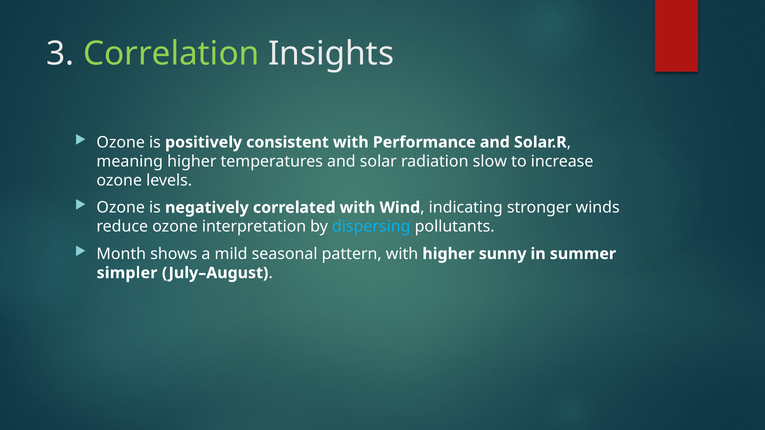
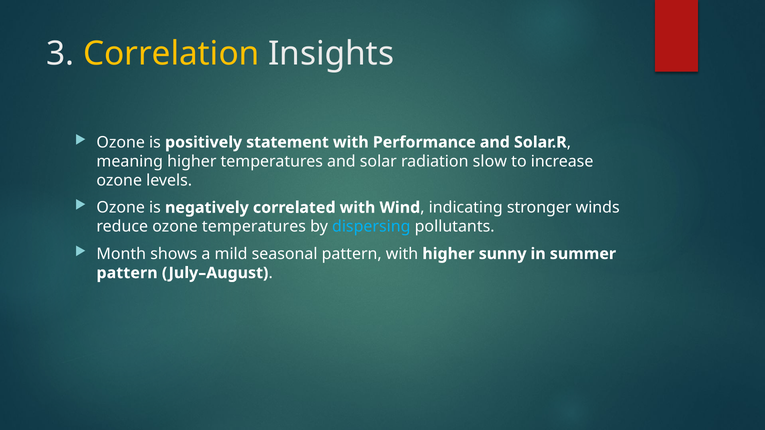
Correlation colour: light green -> yellow (171, 54)
consistent: consistent -> statement (288, 142)
ozone interpretation: interpretation -> temperatures (254, 227)
simpler: simpler -> pattern (127, 273)
